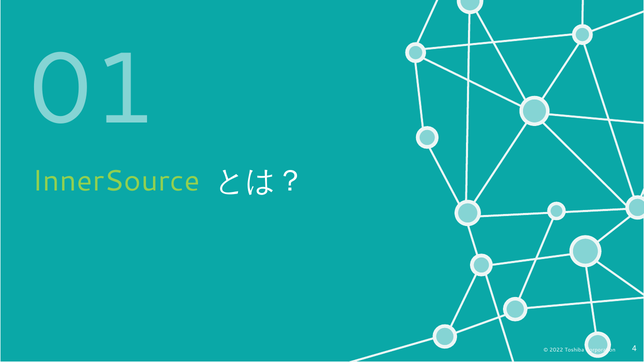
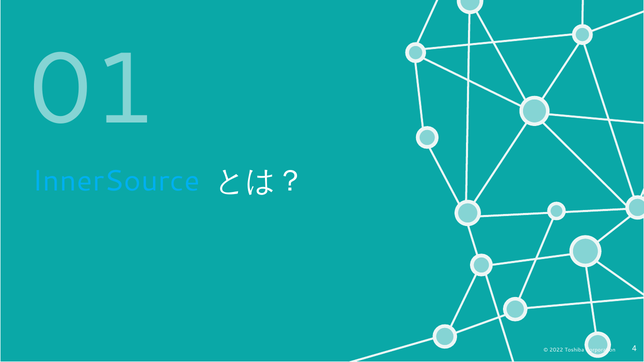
InnerSource colour: light green -> light blue (116, 181)
